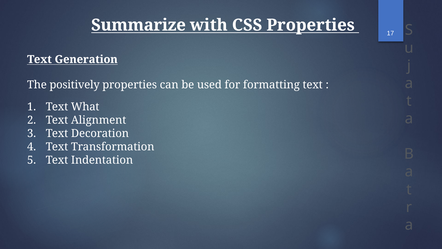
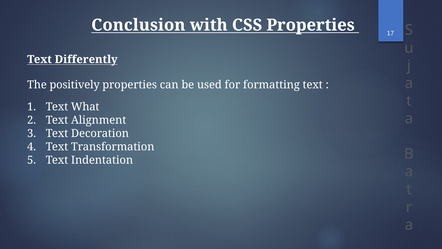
Summarize: Summarize -> Conclusion (138, 25)
Generation: Generation -> Differently (86, 59)
